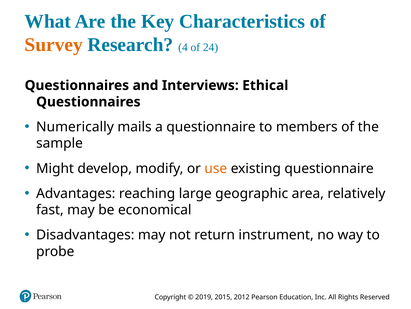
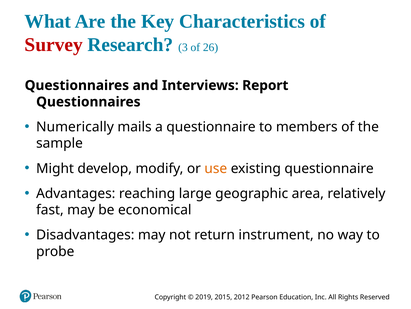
Survey colour: orange -> red (54, 45)
4: 4 -> 3 (183, 47)
24: 24 -> 26 (211, 47)
Ethical: Ethical -> Report (265, 85)
